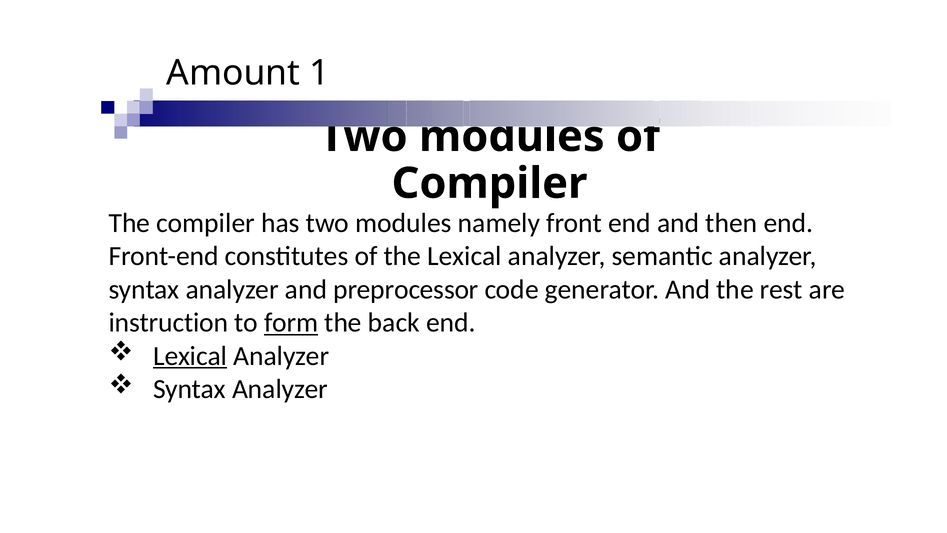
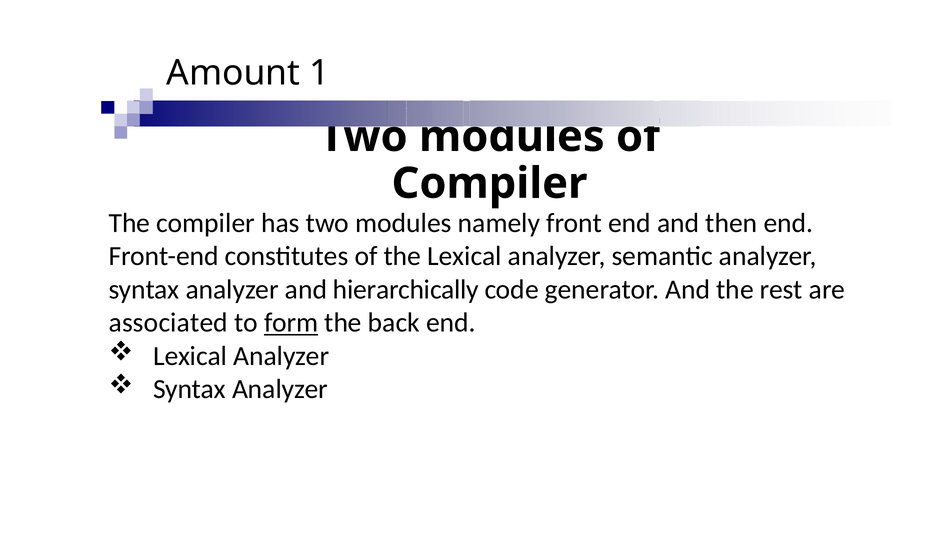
preprocessor: preprocessor -> hierarchically (406, 289)
instruction: instruction -> associated (168, 323)
Lexical underline: present -> none (190, 356)
